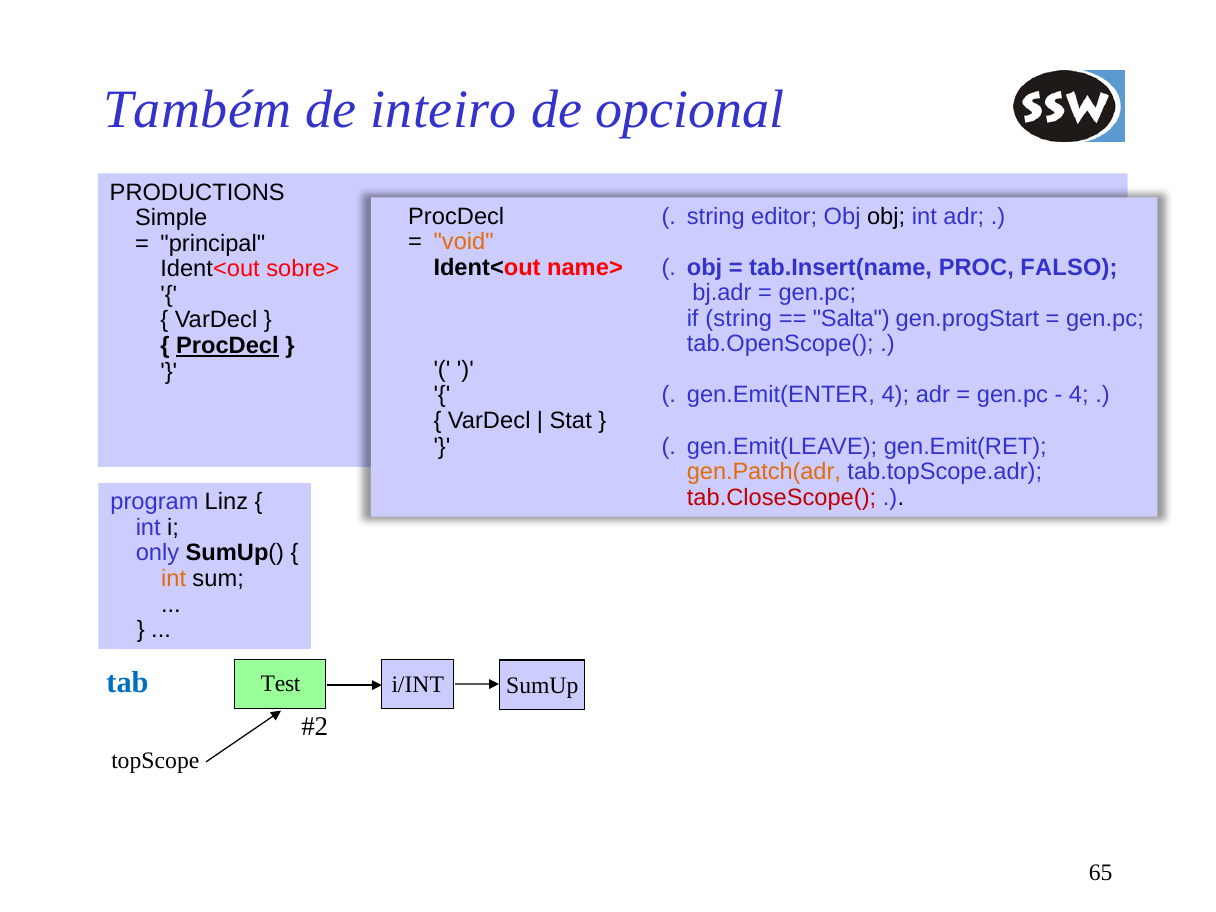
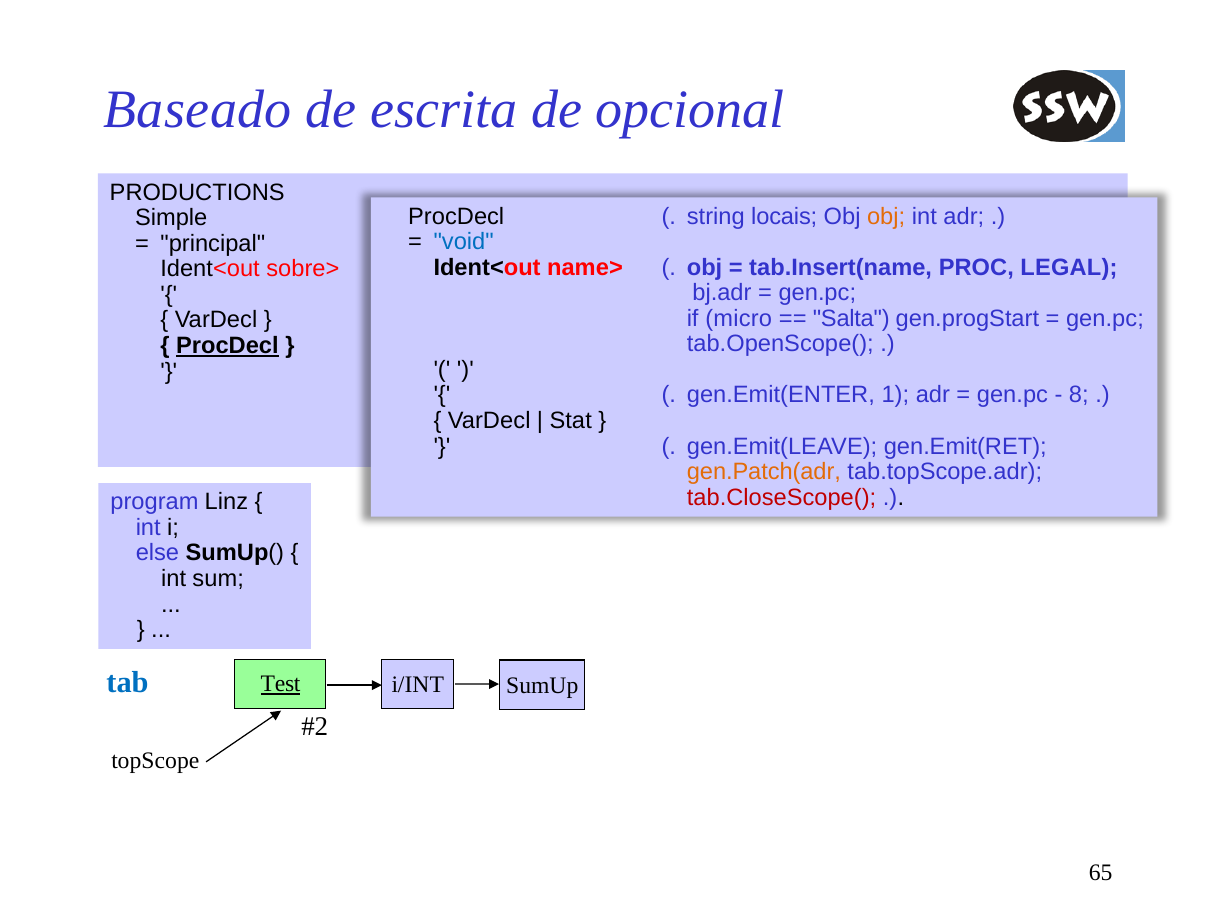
Também: Também -> Baseado (198, 110)
inteiro: inteiro -> escrita (444, 110)
editor: editor -> locais (784, 216)
obj colour: black -> orange (886, 216)
void colour: orange -> blue (464, 242)
FALSO: FALSO -> LEGAL (1069, 267)
if string: string -> micro (739, 318)
gen.Emit(ENTER 4: 4 -> 1 (895, 395)
4: 4 -> 8 (1079, 395)
only: only -> else (157, 553)
int colour: orange -> black (174, 579)
Test underline: none -> present (281, 684)
